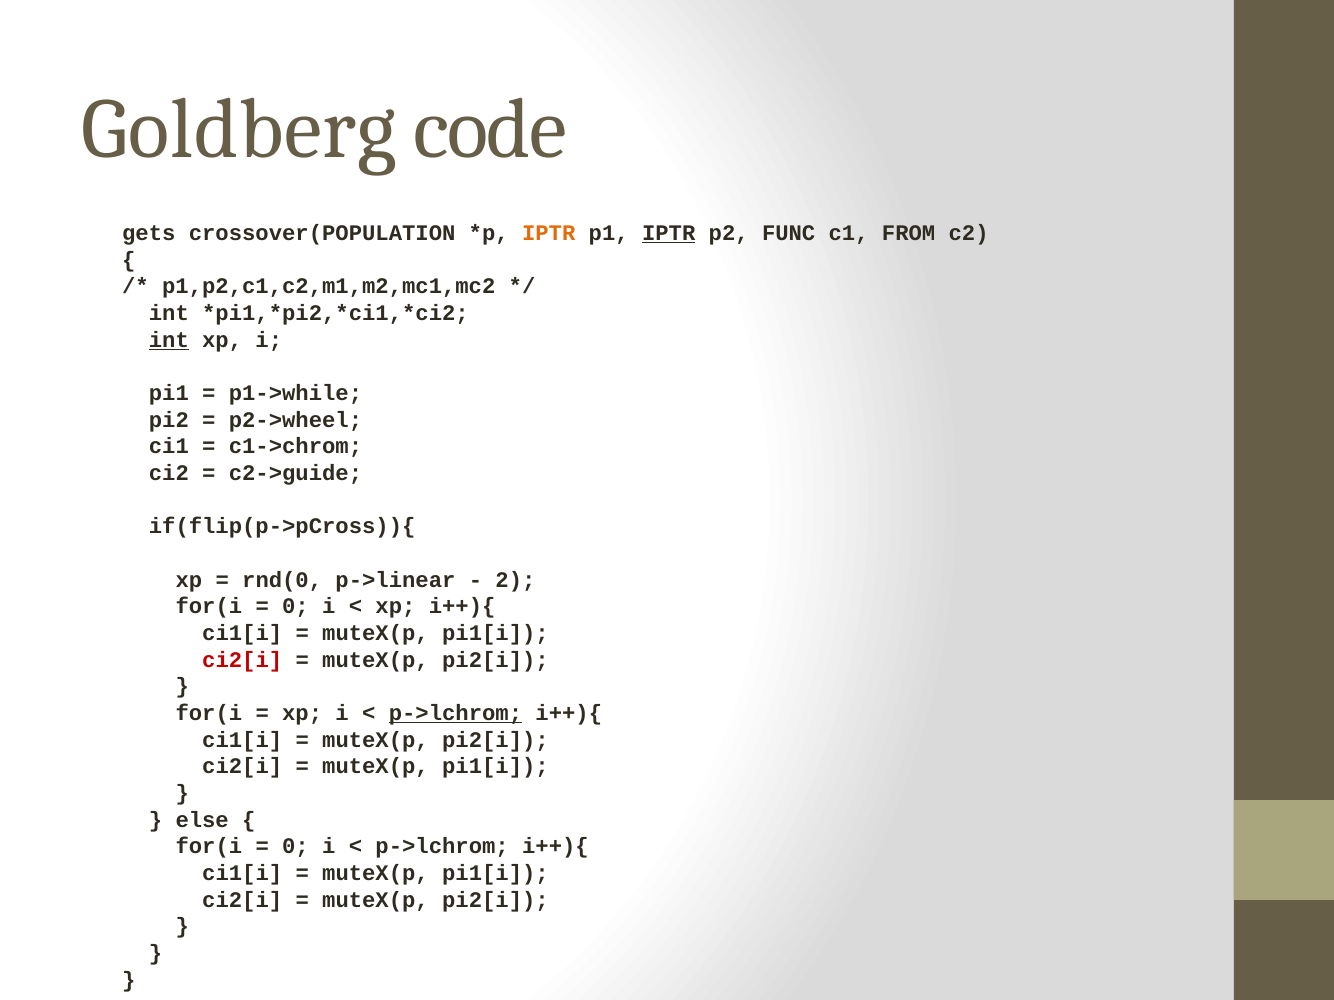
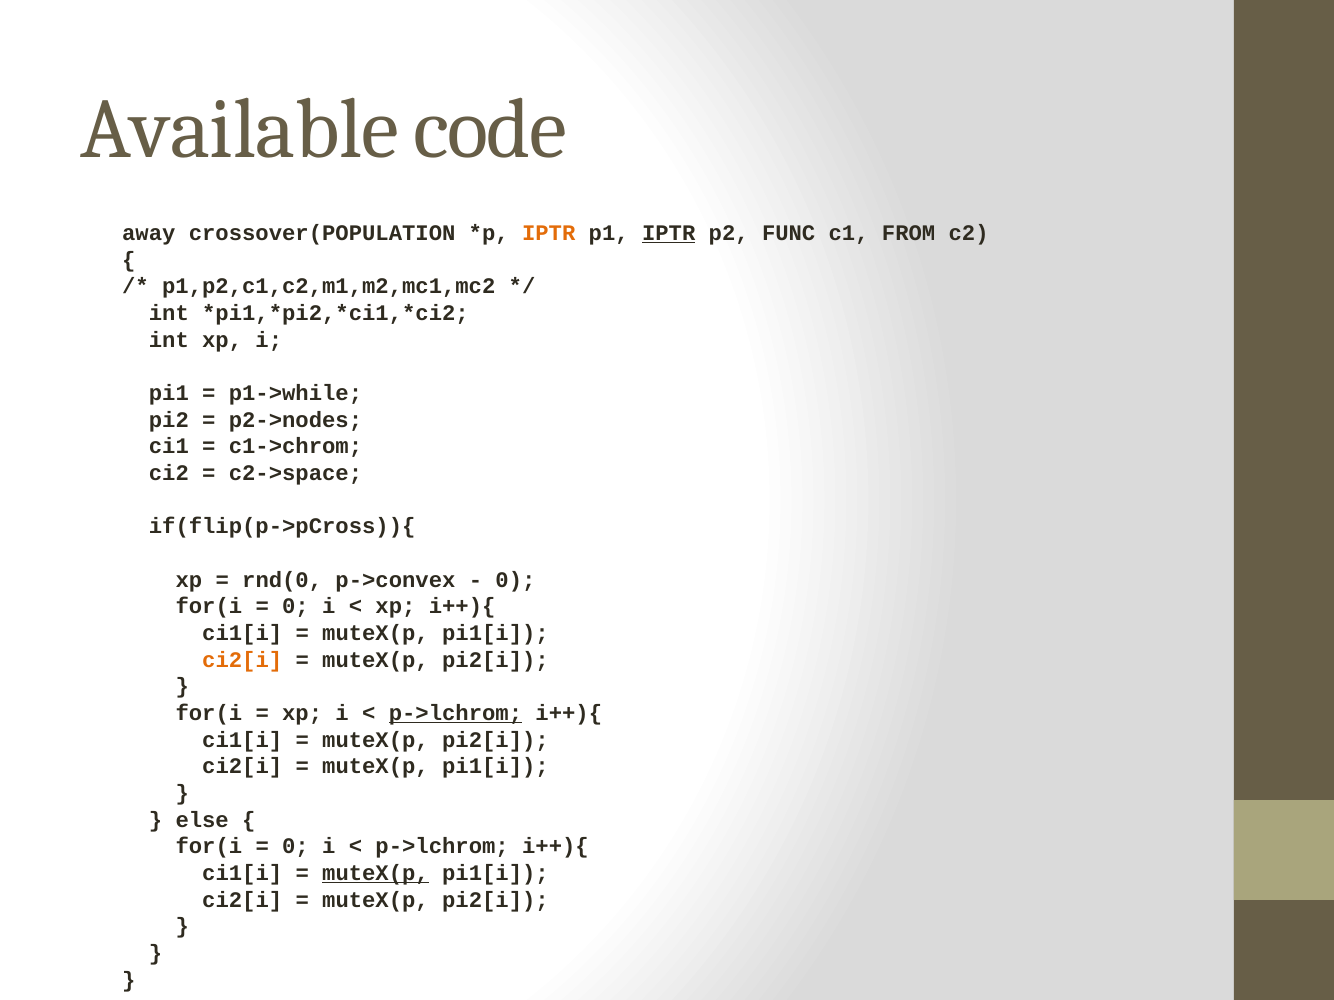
Goldberg: Goldberg -> Available (240, 129)
gets: gets -> away (149, 233)
int underline: present -> none (169, 340)
p2->wheel: p2->wheel -> p2->nodes (295, 420)
c2->guide: c2->guide -> c2->space (295, 473)
p->linear: p->linear -> p->convex (395, 580)
2: 2 -> 0 (515, 580)
ci2[i colour: red -> orange (242, 660)
muteX(p underline: none -> present (375, 874)
